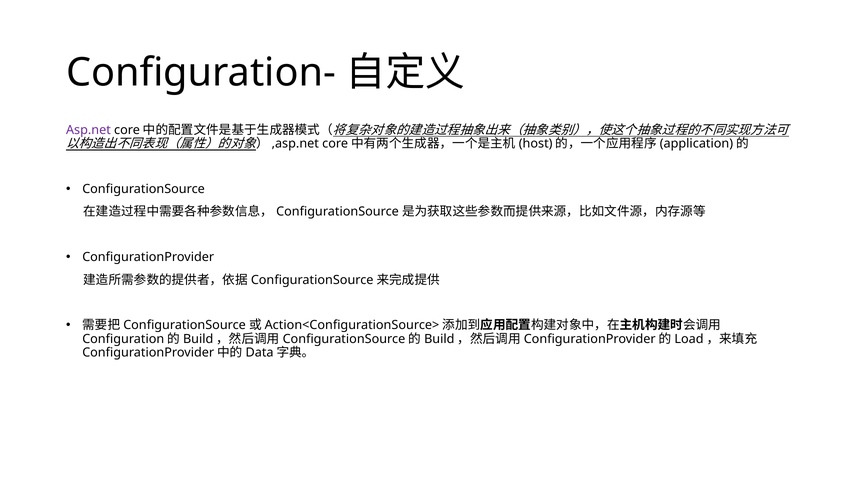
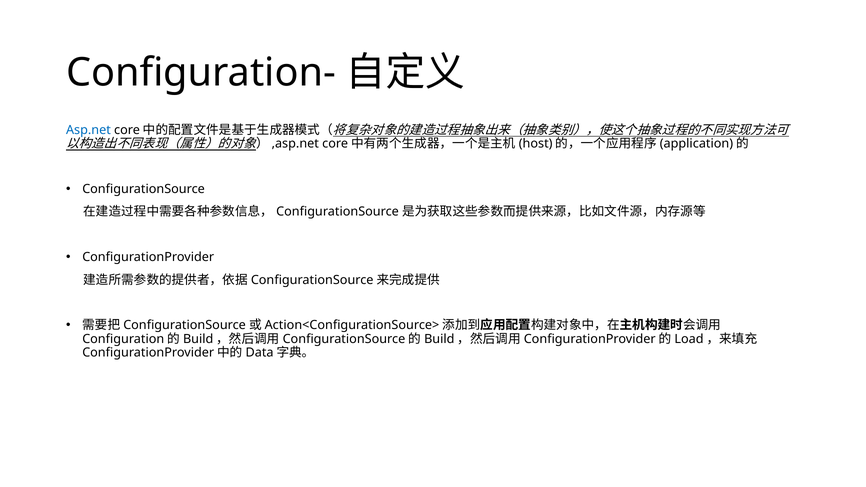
Asp.net colour: purple -> blue (88, 130)
